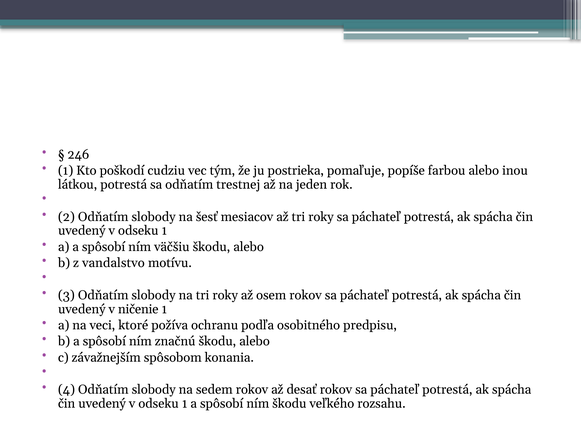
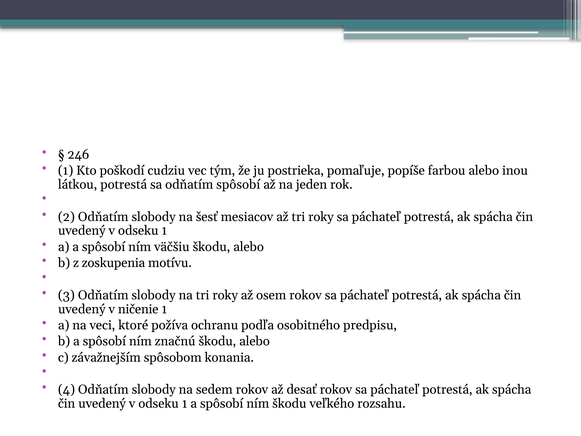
odňatím trestnej: trestnej -> spôsobí (238, 184)
vandalstvo: vandalstvo -> zoskupenia (114, 263)
